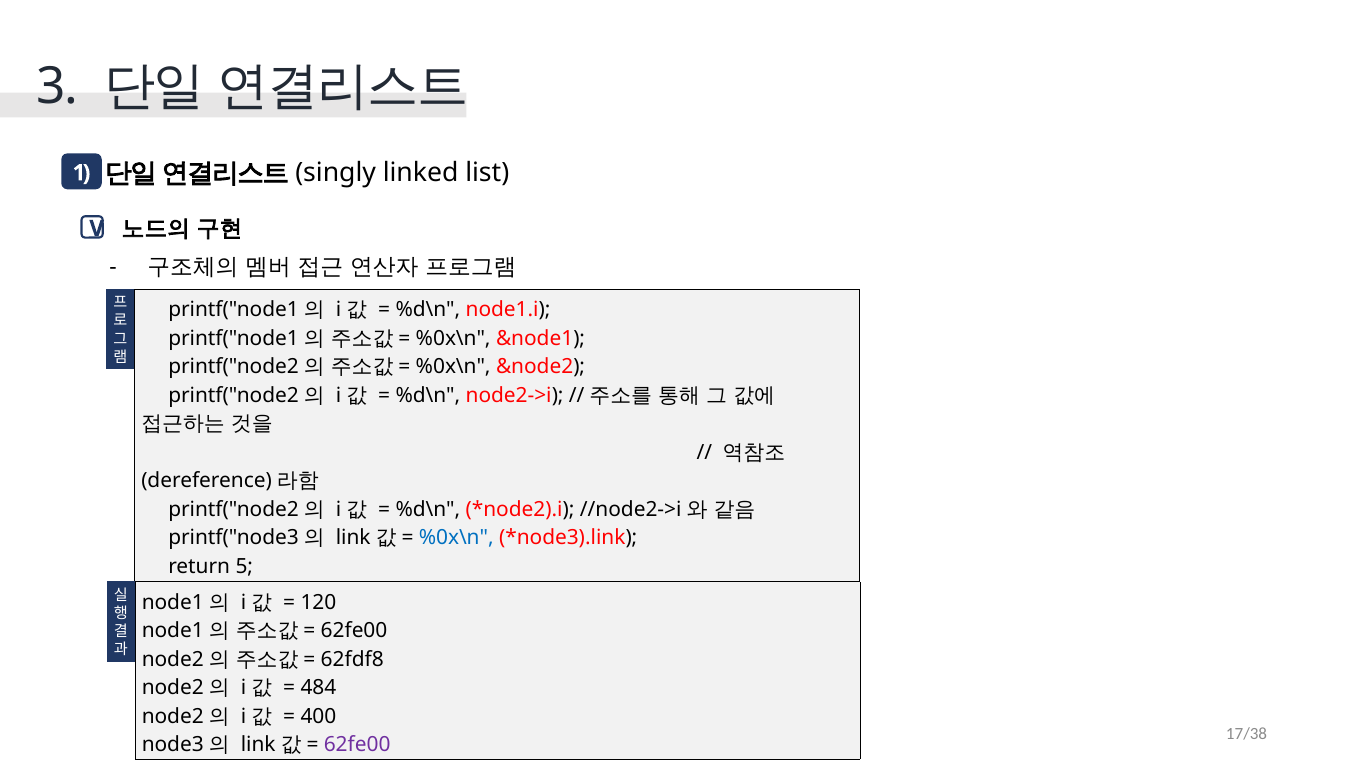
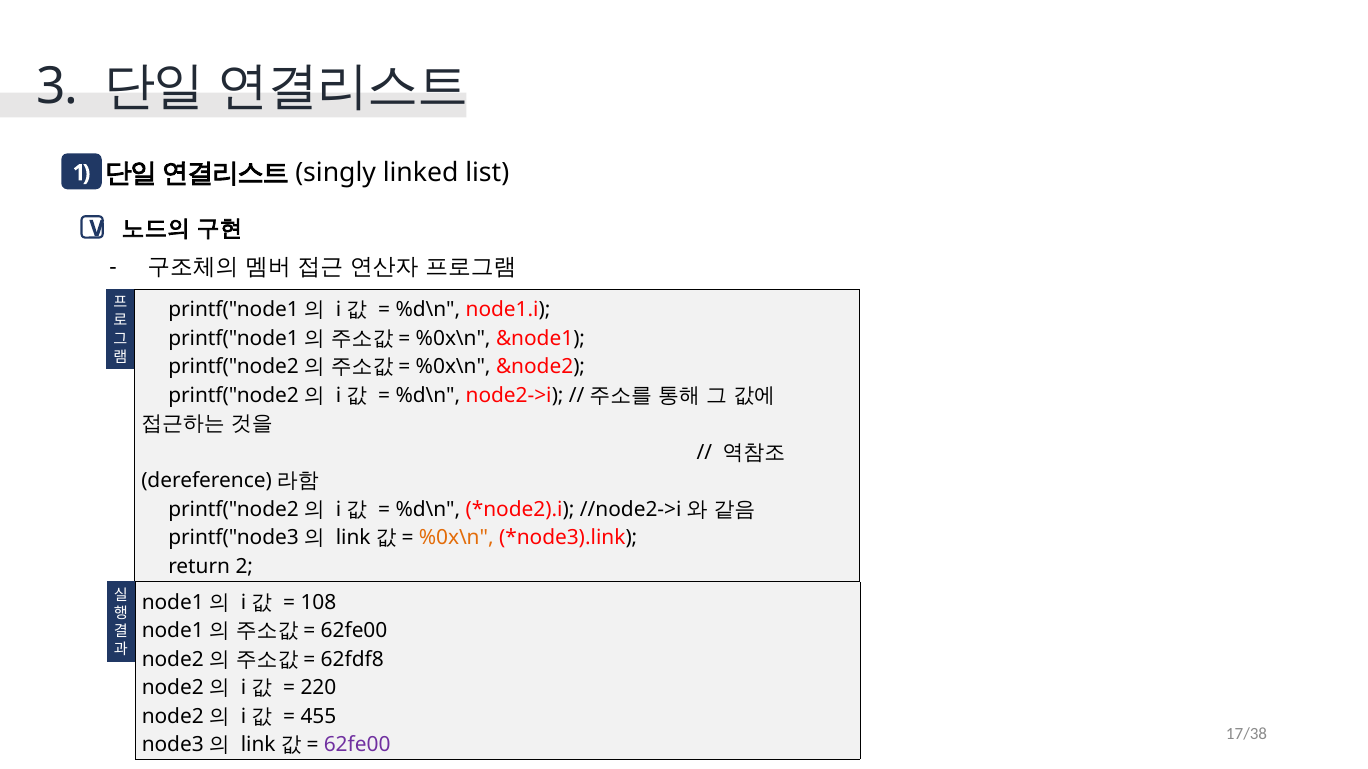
%0x\n colour: blue -> orange (456, 538)
5: 5 -> 2 (244, 567)
120: 120 -> 108 (318, 603)
484: 484 -> 220 (318, 688)
400: 400 -> 455 (318, 717)
